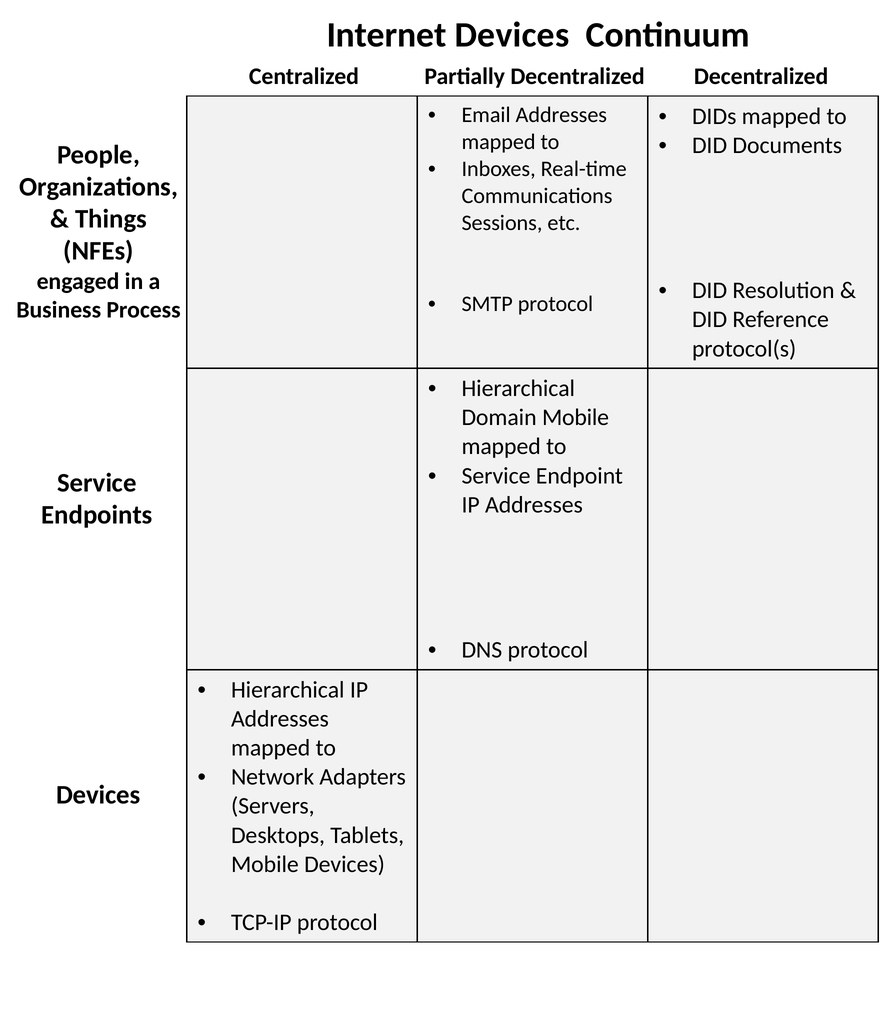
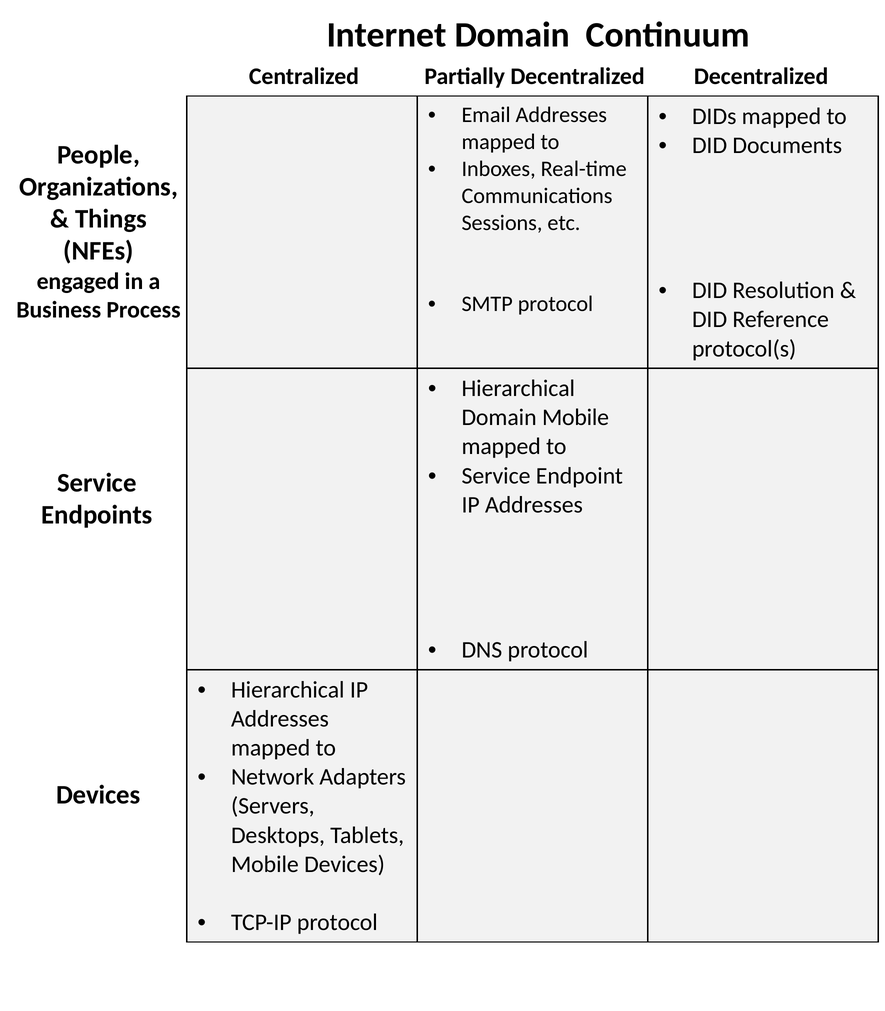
Internet Devices: Devices -> Domain (512, 35)
